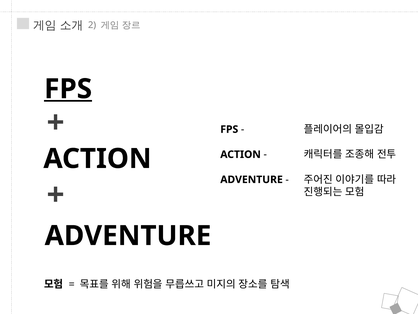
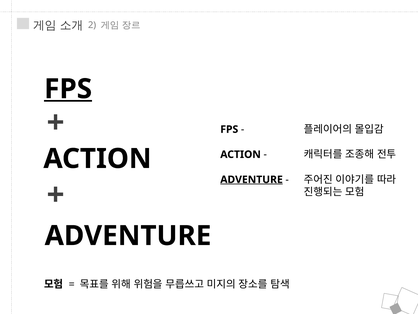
ADVENTURE underline: none -> present (252, 179)
